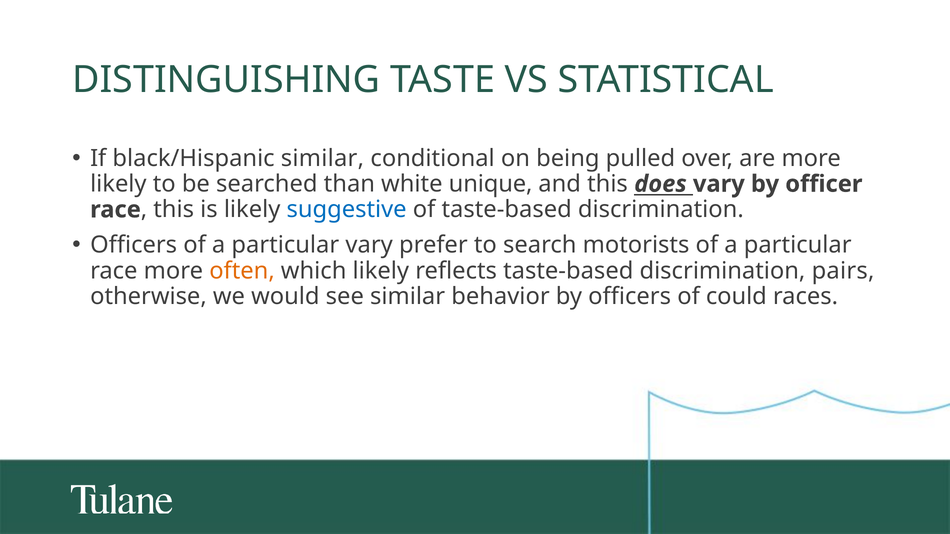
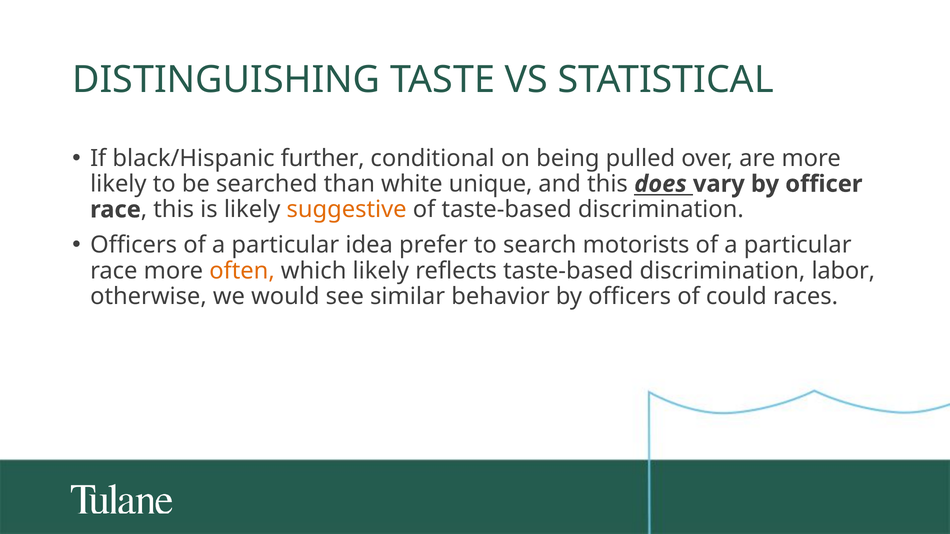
black/Hispanic similar: similar -> further (323, 158)
suggestive colour: blue -> orange (347, 210)
particular vary: vary -> idea (369, 245)
pairs: pairs -> labor (843, 271)
